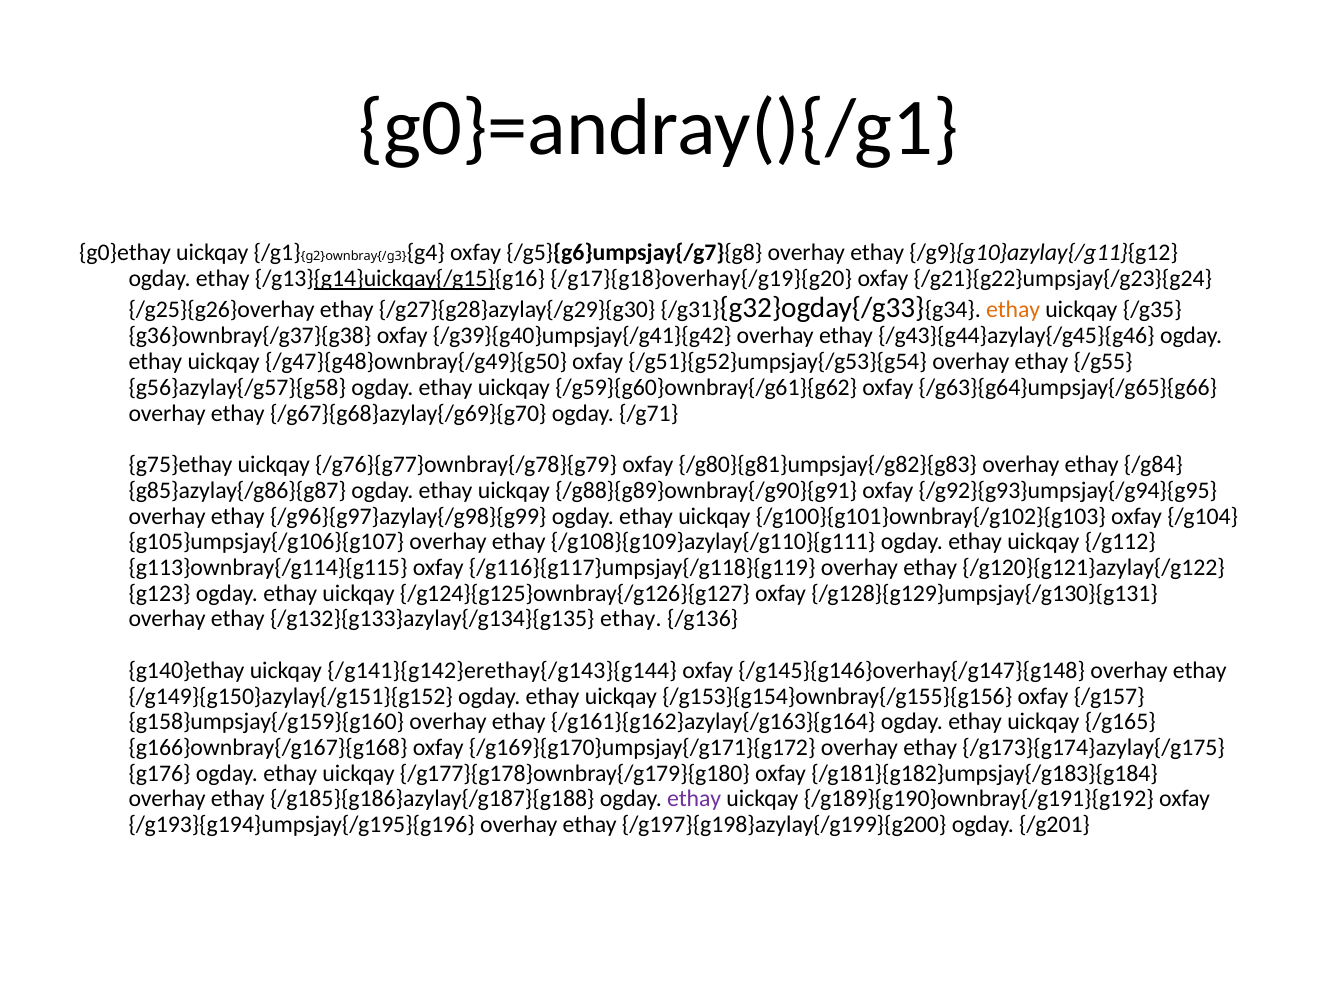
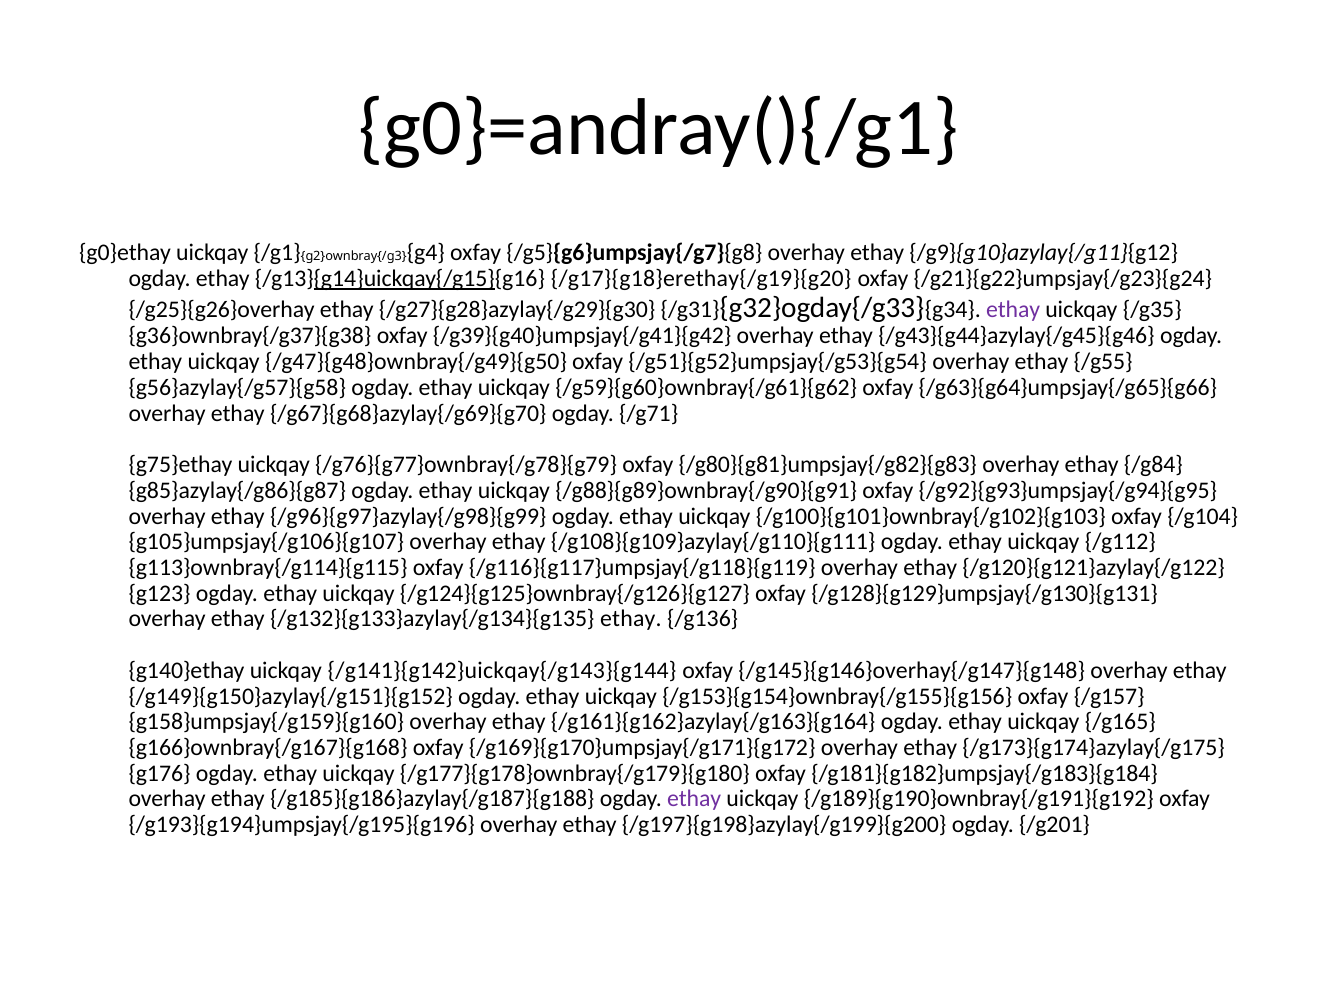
/g17}{g18}overhay{/g19}{g20: /g17}{g18}overhay{/g19}{g20 -> /g17}{g18}erethay{/g19}{g20 (701, 279)
ethay colour: orange -> purple (1013, 310)
/g141}{g142}erethay{/g143}{g144: /g141}{g142}erethay{/g143}{g144 -> /g141}{g142}uickqay{/g143}{g144 (502, 671)
